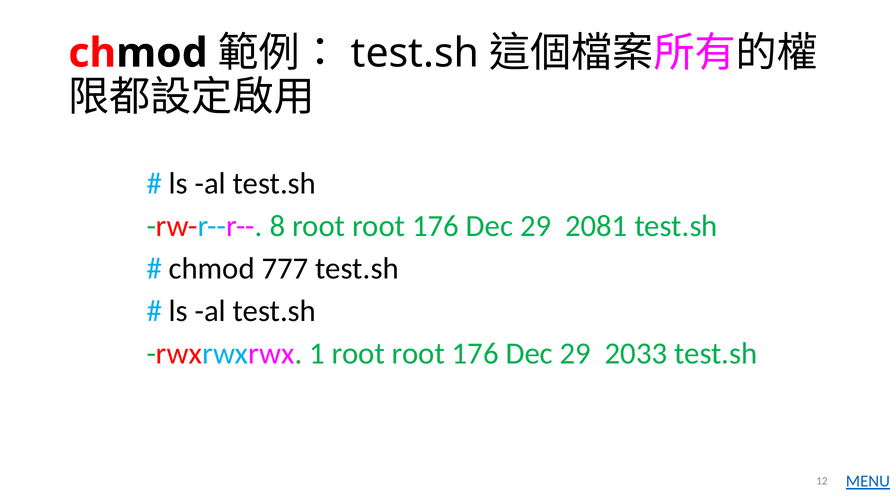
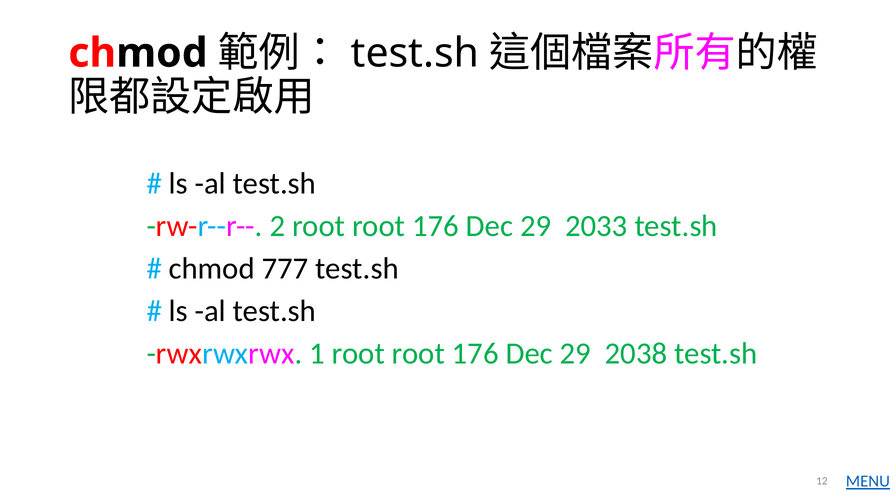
8: 8 -> 2 (277, 226)
2081: 2081 -> 2033 (596, 226)
2033: 2033 -> 2038 (636, 354)
